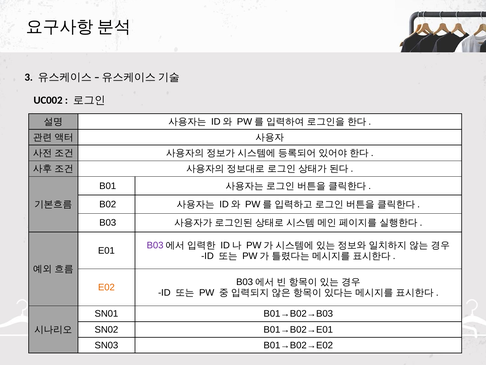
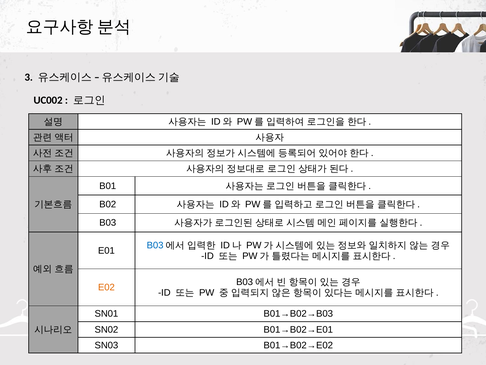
B03 colour: purple -> blue (155, 245)
